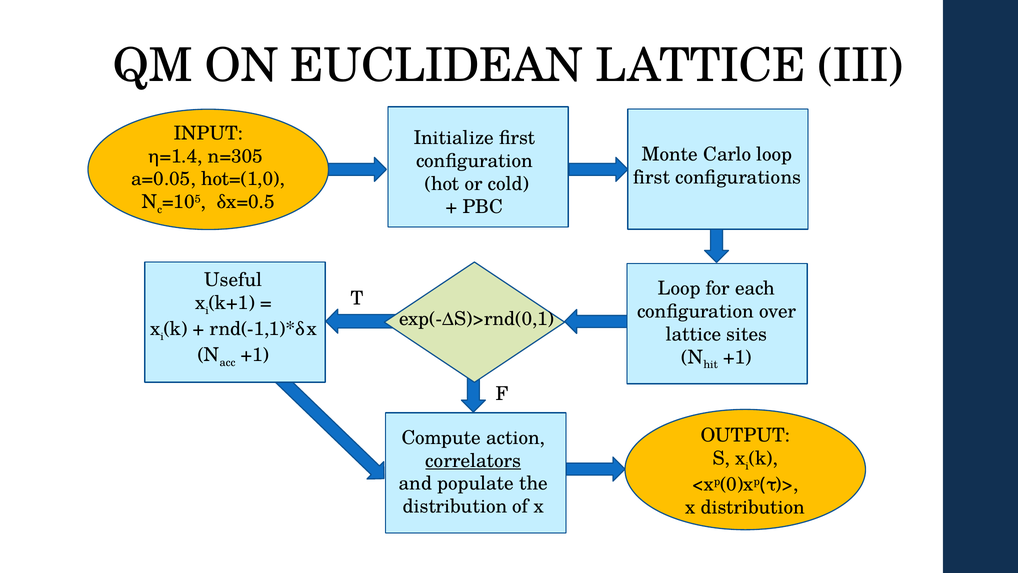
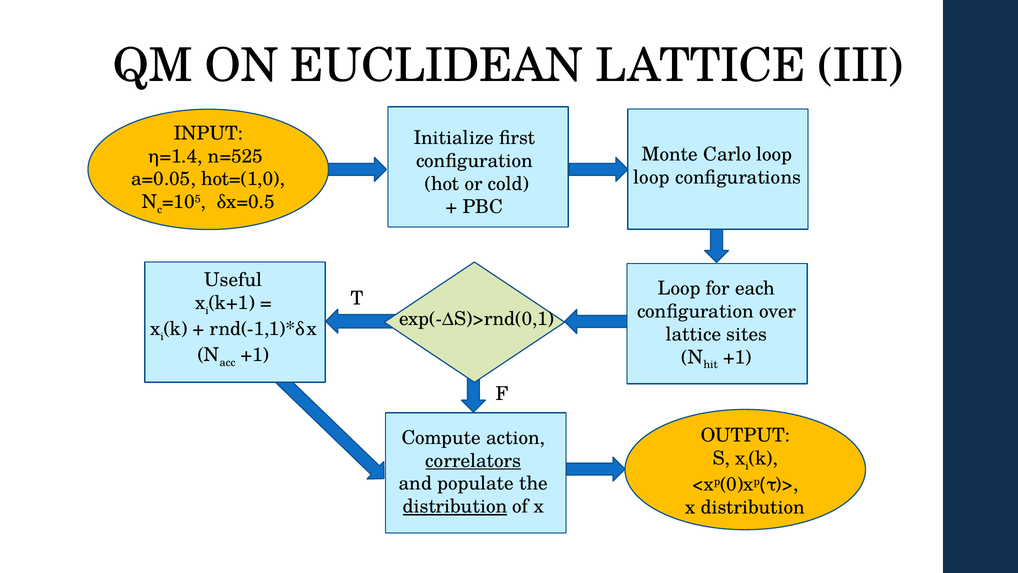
n=305: n=305 -> n=525 (235, 156)
first: first -> loop (651, 177)
distribution underline: none -> present (455, 506)
